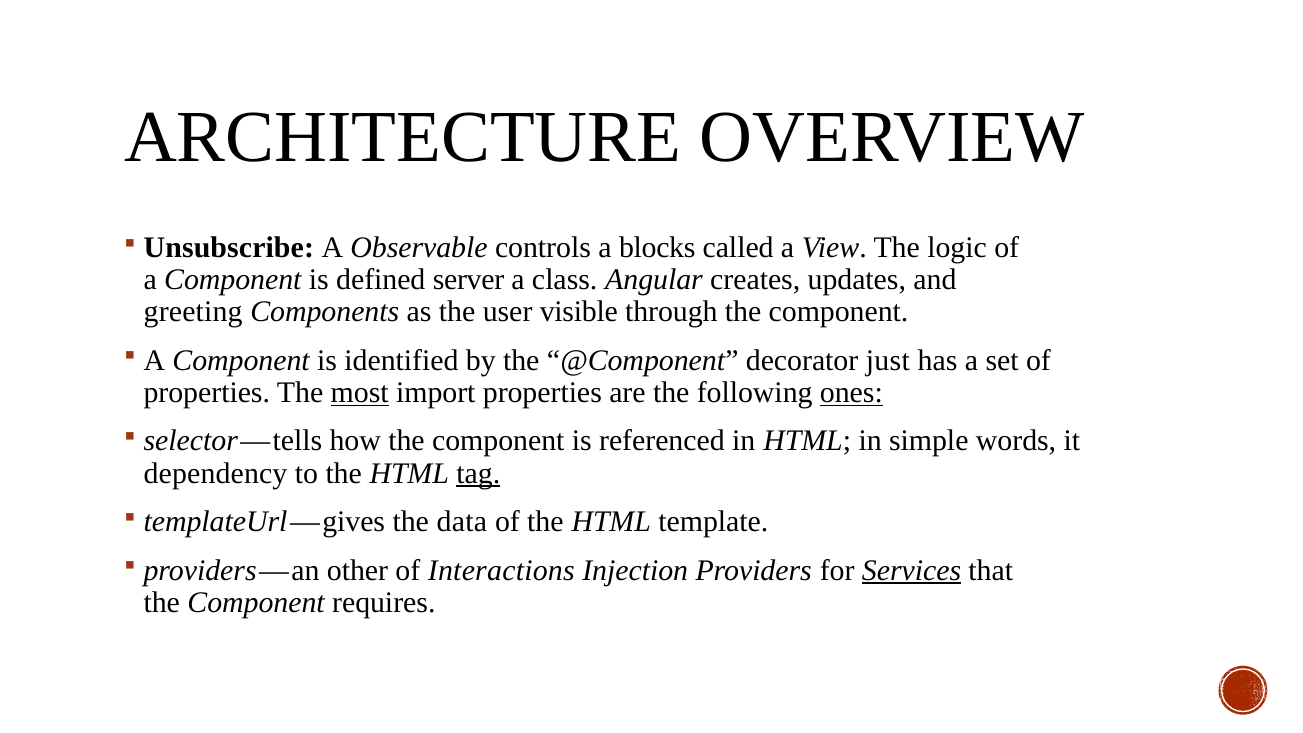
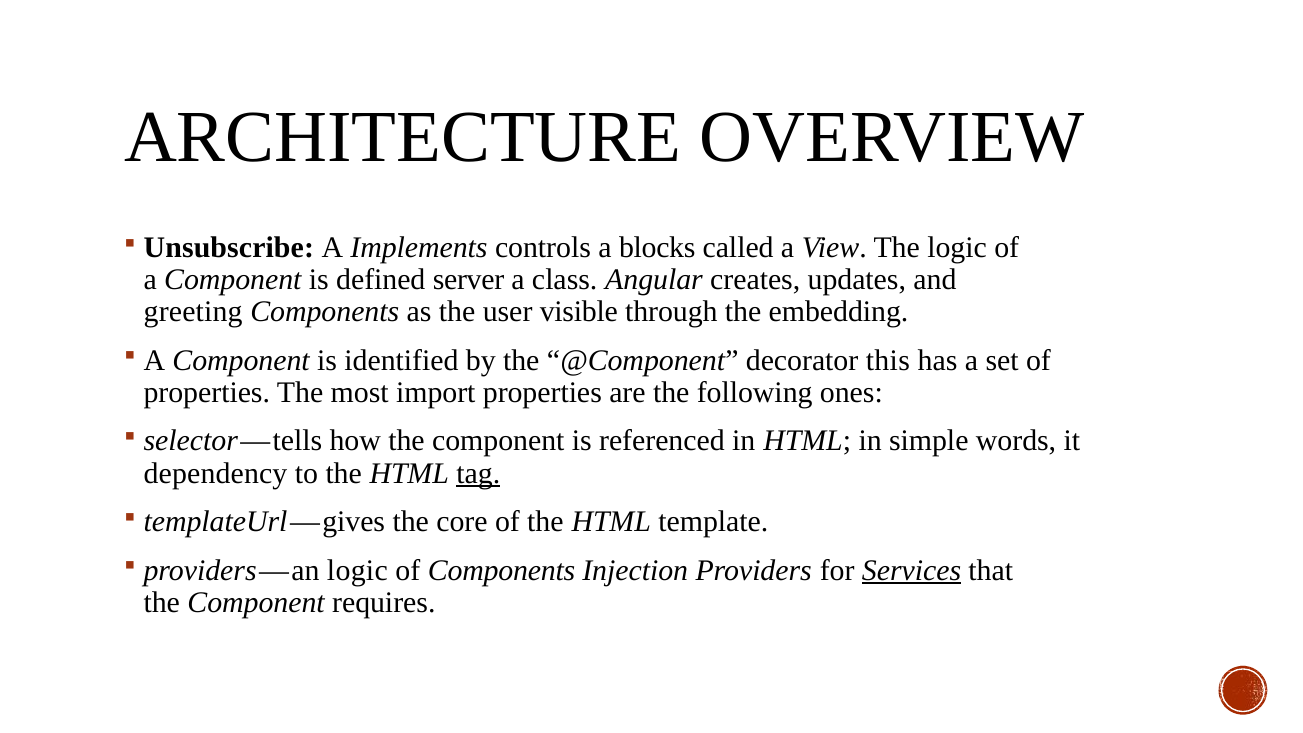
Observable: Observable -> Implements (419, 248)
through the component: component -> embedding (839, 312)
just: just -> this (888, 360)
most underline: present -> none (360, 393)
ones underline: present -> none (851, 393)
data: data -> core (462, 522)
an other: other -> logic (357, 570)
of Interactions: Interactions -> Components (502, 570)
